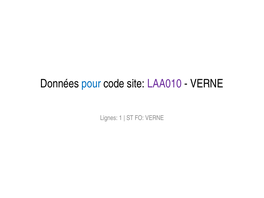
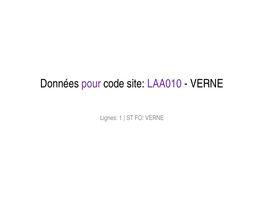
pour colour: blue -> purple (91, 84)
